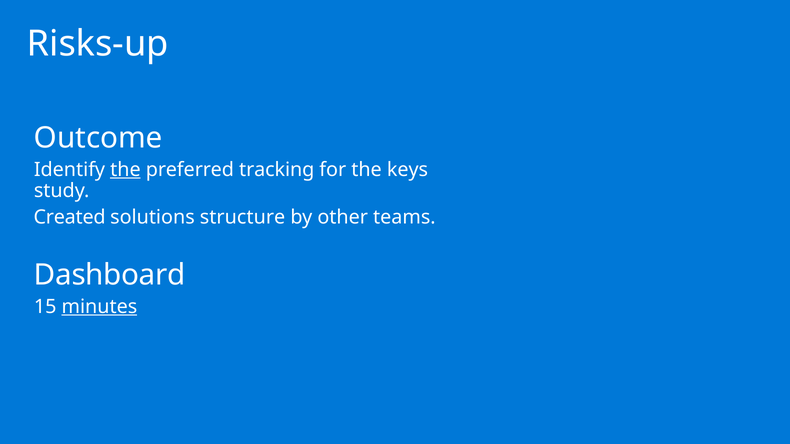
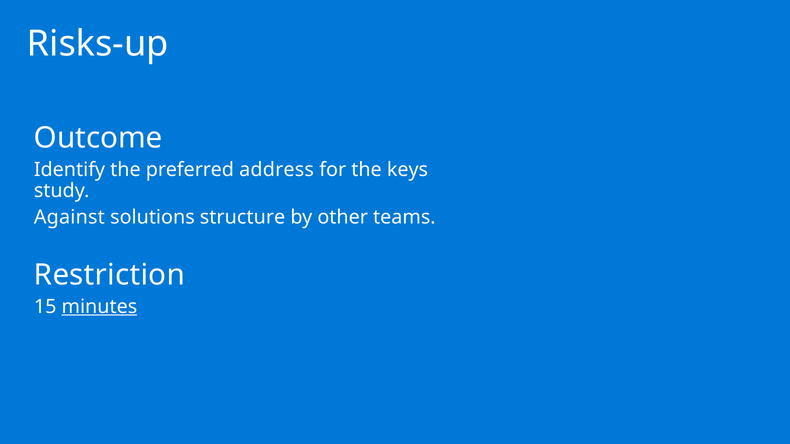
the underline: present -> none (125, 170)
tracking: tracking -> address (277, 170)
Created: Created -> Against (69, 217)
Dashboard: Dashboard -> Restriction (109, 275)
